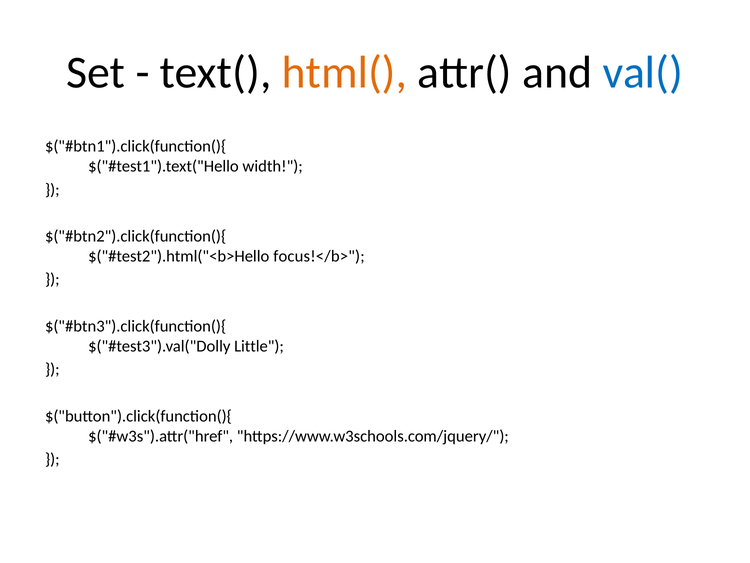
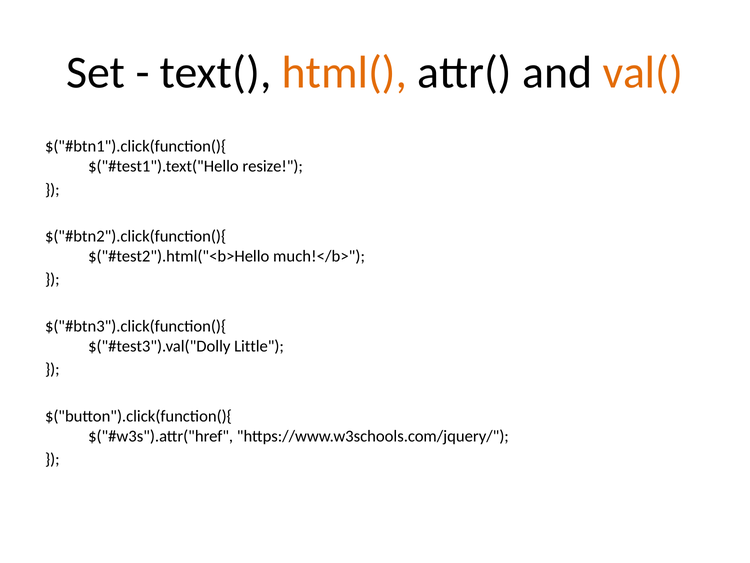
val( colour: blue -> orange (643, 73)
width: width -> resize (273, 166)
focus!</b>: focus!</b> -> much!</b> (319, 256)
